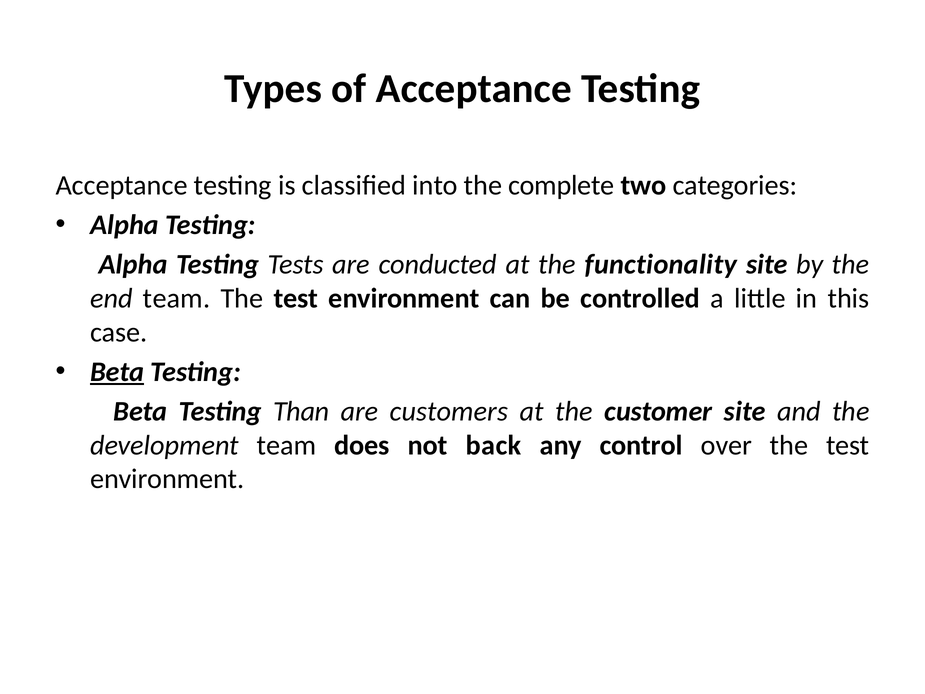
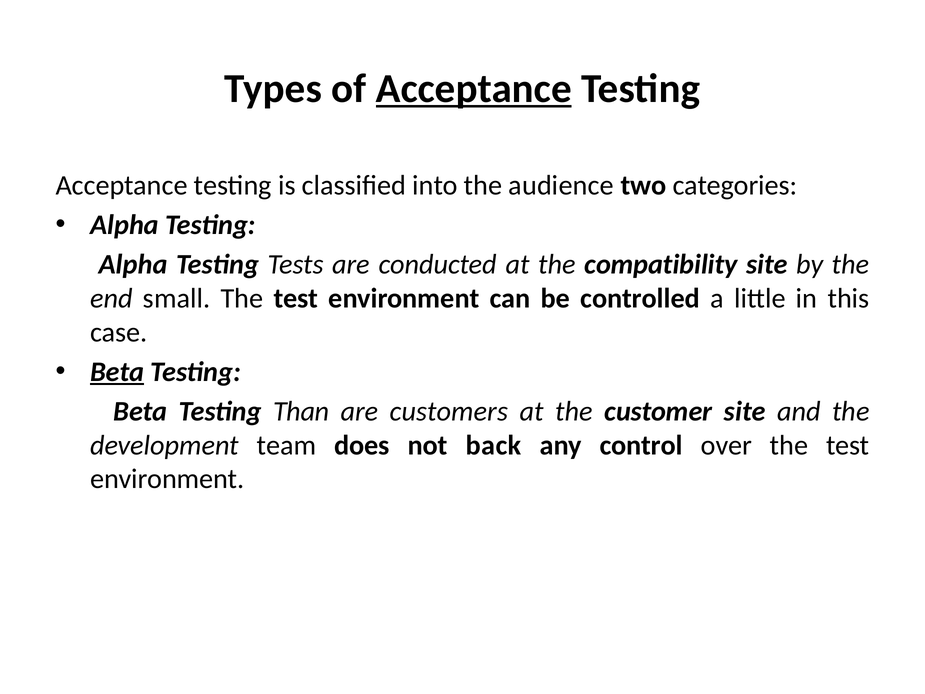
Acceptance underline: none -> present (474, 88)
complete: complete -> audience (561, 185)
functionality: functionality -> compatibility (661, 264)
end team: team -> small (177, 298)
